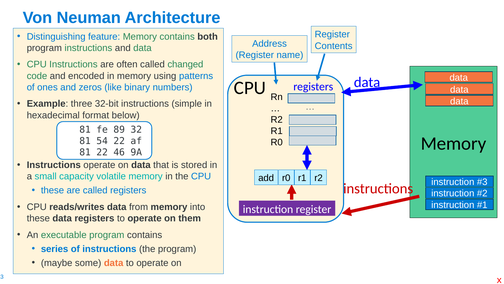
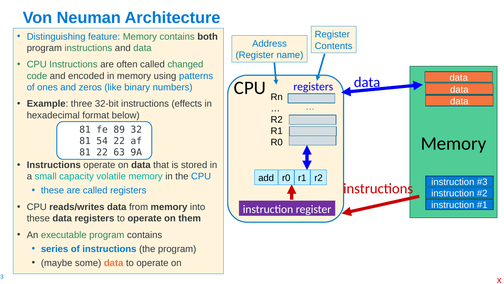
simple: simple -> effects (187, 104)
46: 46 -> 63 (119, 152)
